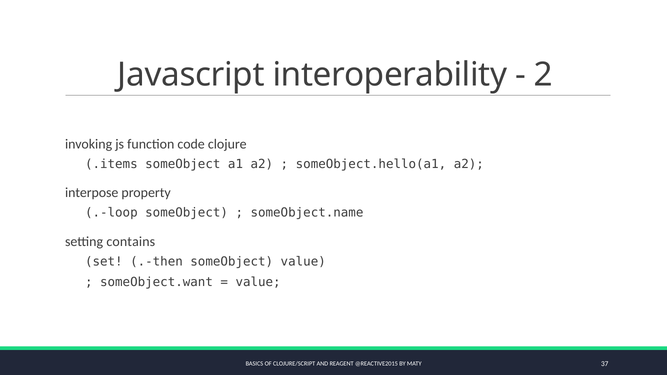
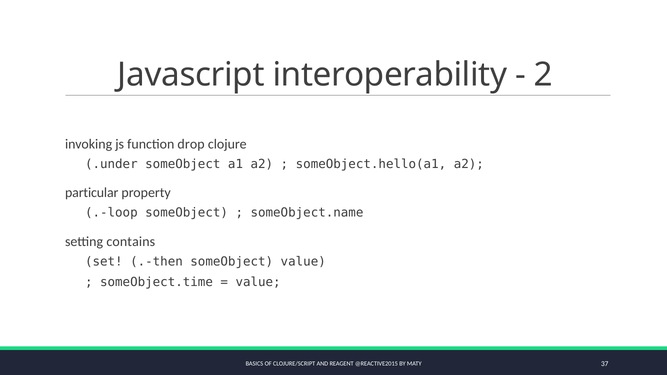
code: code -> drop (191, 144)
.items: .items -> .under (111, 164)
interpose: interpose -> particular (92, 193)
someObject.want: someObject.want -> someObject.time (156, 282)
